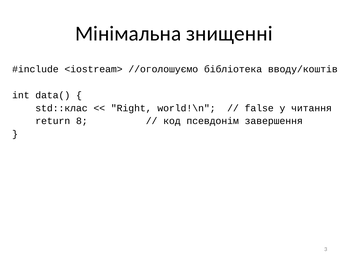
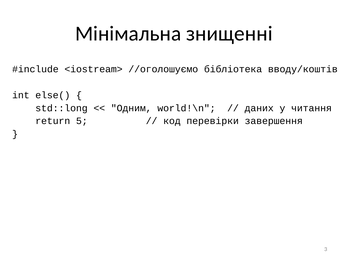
data(: data( -> else( (53, 95)
std::клас: std::клас -> std::long (61, 108)
Right: Right -> Одним (131, 108)
false: false -> даних (259, 108)
8: 8 -> 5 (82, 121)
псевдонім: псевдонім -> перевірки (213, 121)
